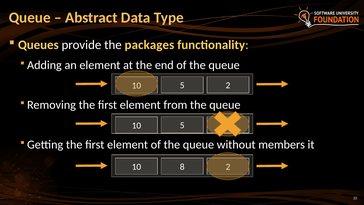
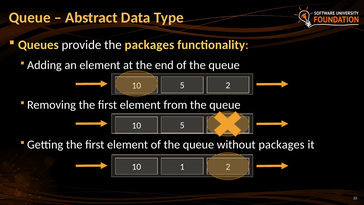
without members: members -> packages (282, 144)
8: 8 -> 1 (182, 167)
